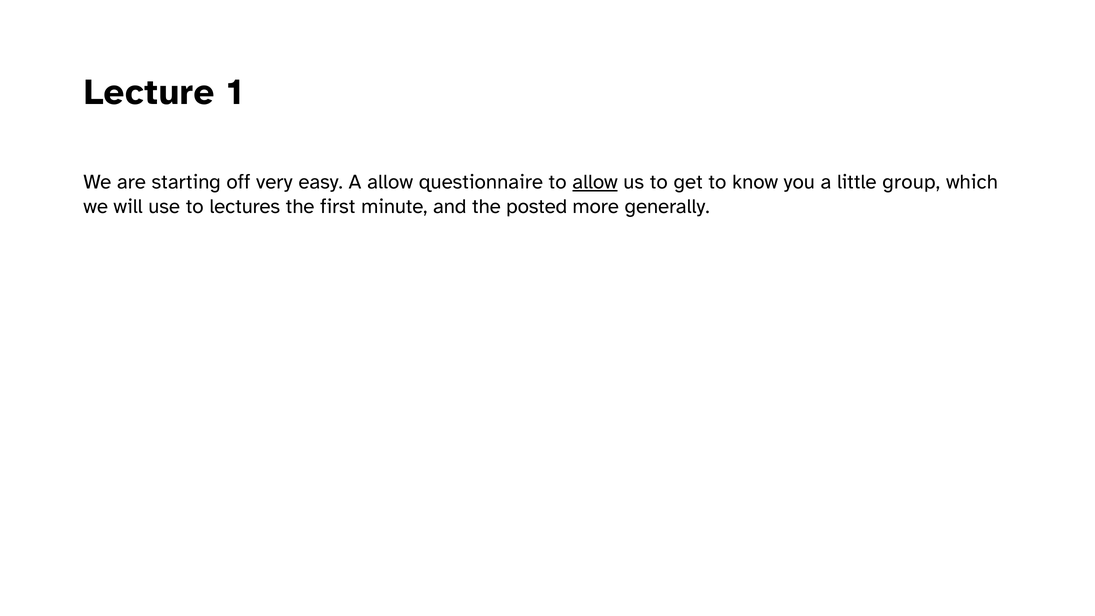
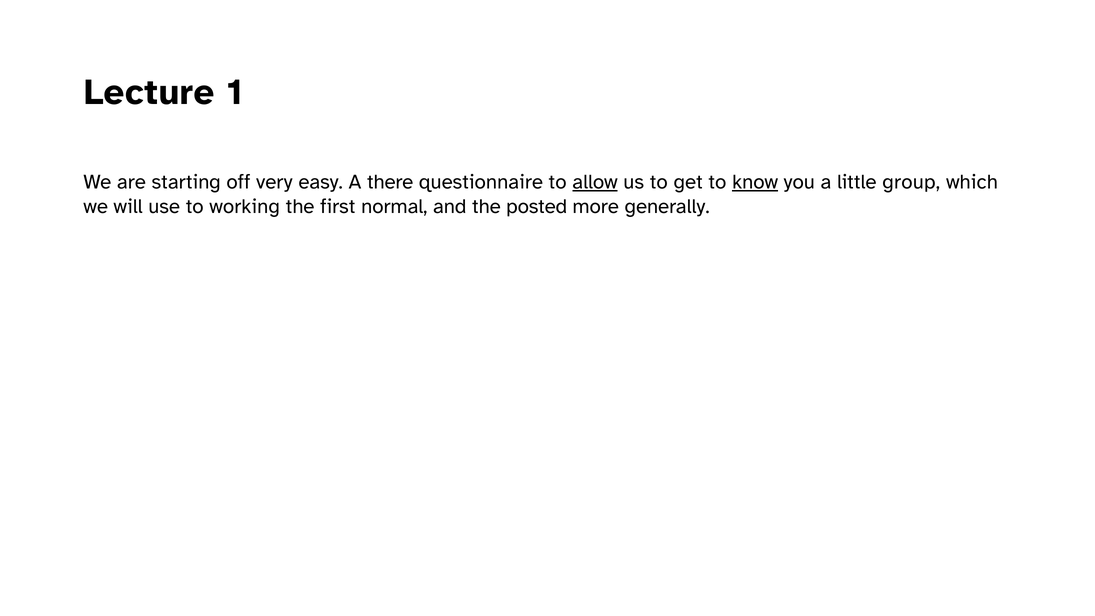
A allow: allow -> there (390, 182)
know underline: none -> present (755, 182)
lectures: lectures -> working (245, 206)
minute: minute -> normal (394, 206)
